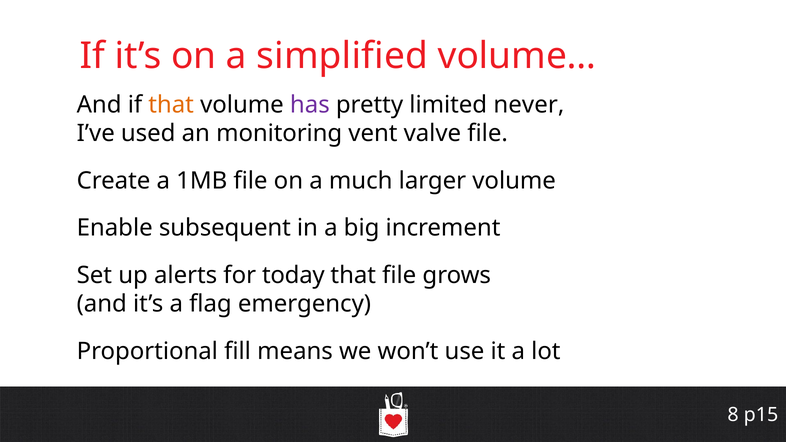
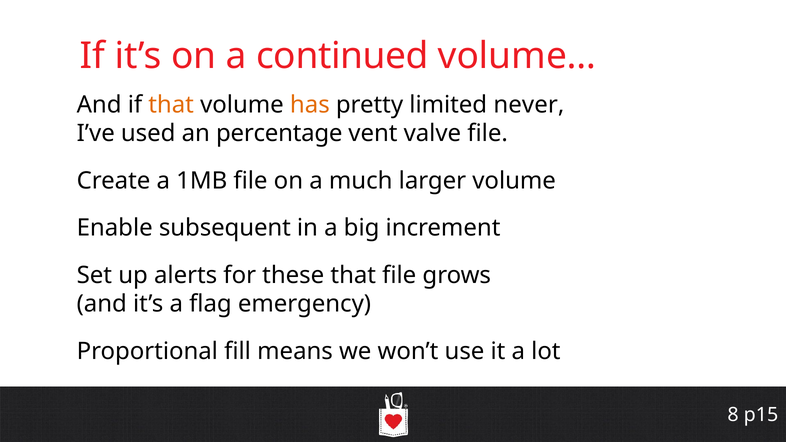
simplified: simplified -> continued (342, 56)
has colour: purple -> orange (310, 105)
monitoring: monitoring -> percentage (279, 134)
today: today -> these (293, 275)
